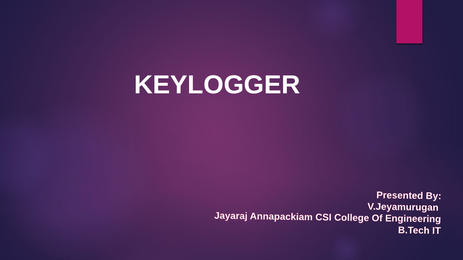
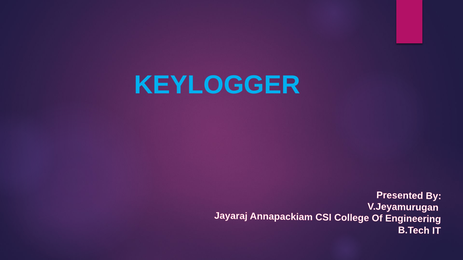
KEYLOGGER colour: white -> light blue (217, 85)
